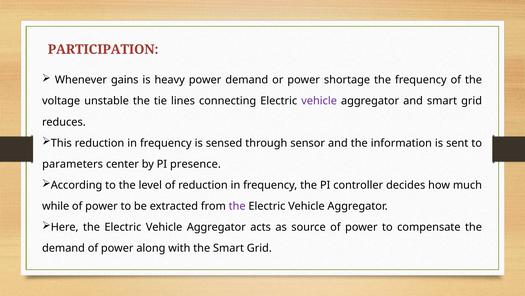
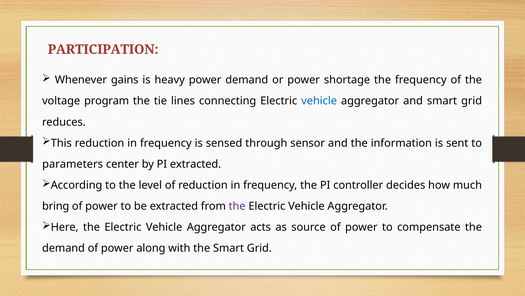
unstable: unstable -> program (107, 101)
vehicle colour: purple -> blue (319, 101)
PI presence: presence -> extracted (196, 164)
while: while -> bring (56, 206)
